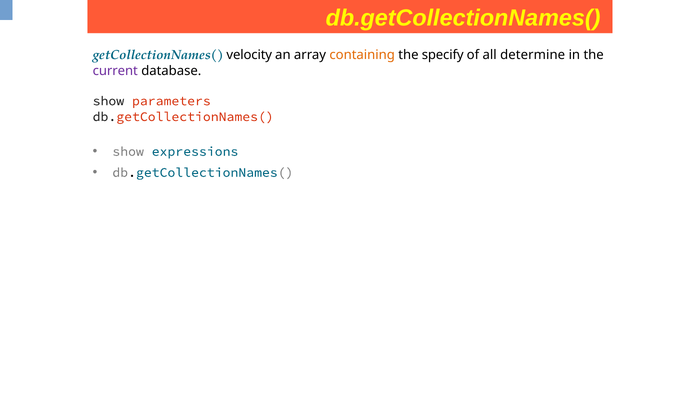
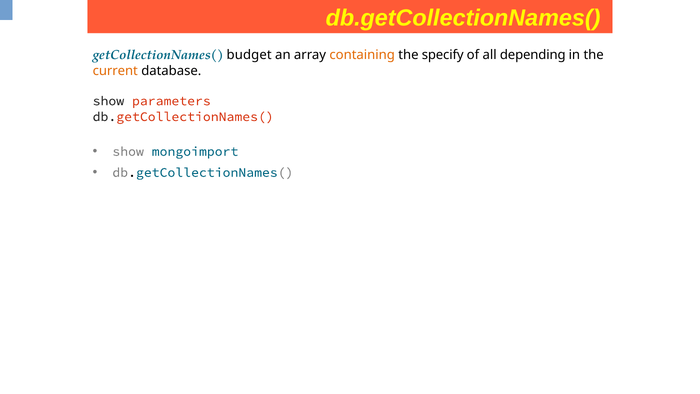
velocity: velocity -> budget (249, 55)
determine: determine -> depending (533, 55)
current colour: purple -> orange (115, 71)
expressions: expressions -> mongoimport (195, 151)
